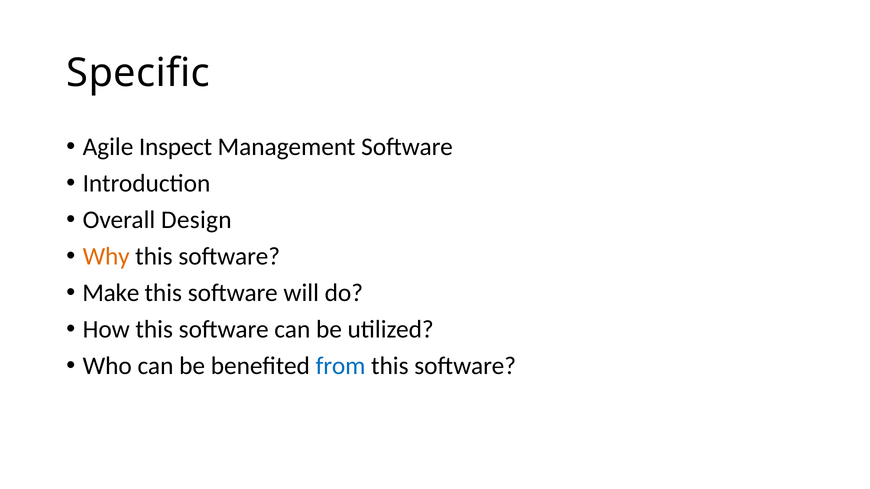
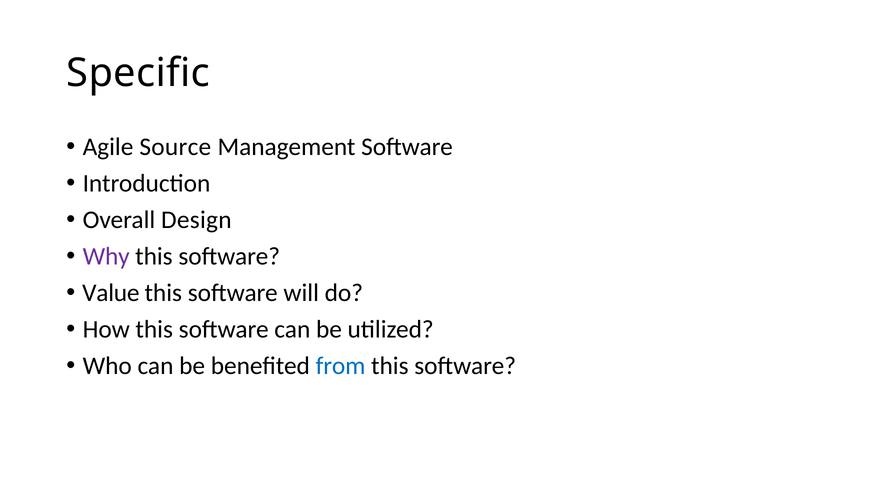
Inspect: Inspect -> Source (175, 147)
Why colour: orange -> purple (106, 257)
Make: Make -> Value (111, 293)
